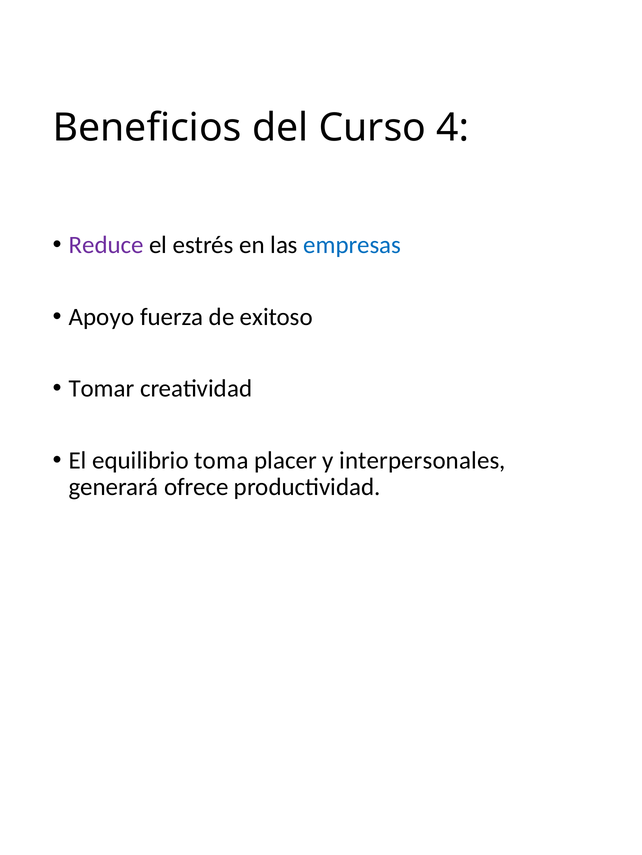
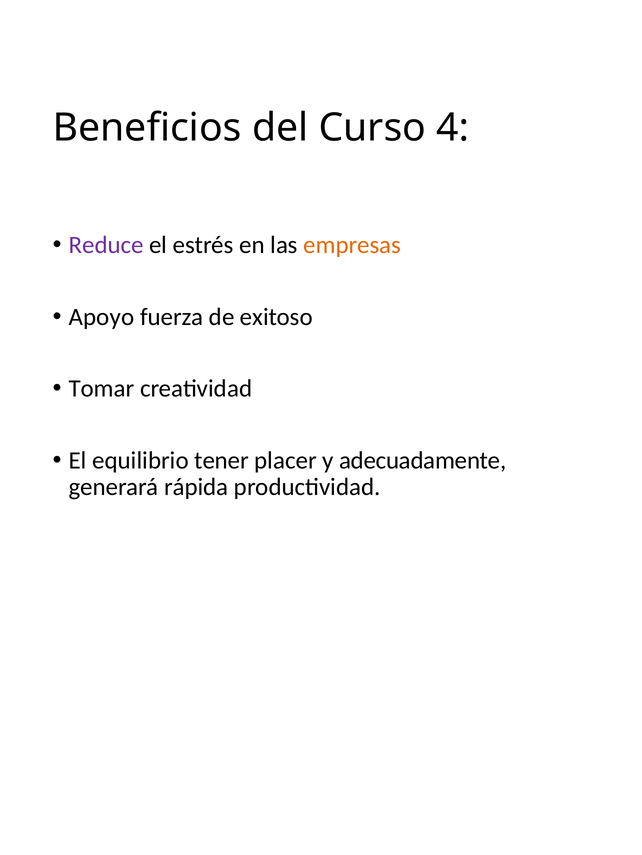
empresas colour: blue -> orange (352, 245)
toma: toma -> tener (222, 461)
interpersonales: interpersonales -> adecuadamente (423, 461)
ofrece: ofrece -> rápida (196, 488)
